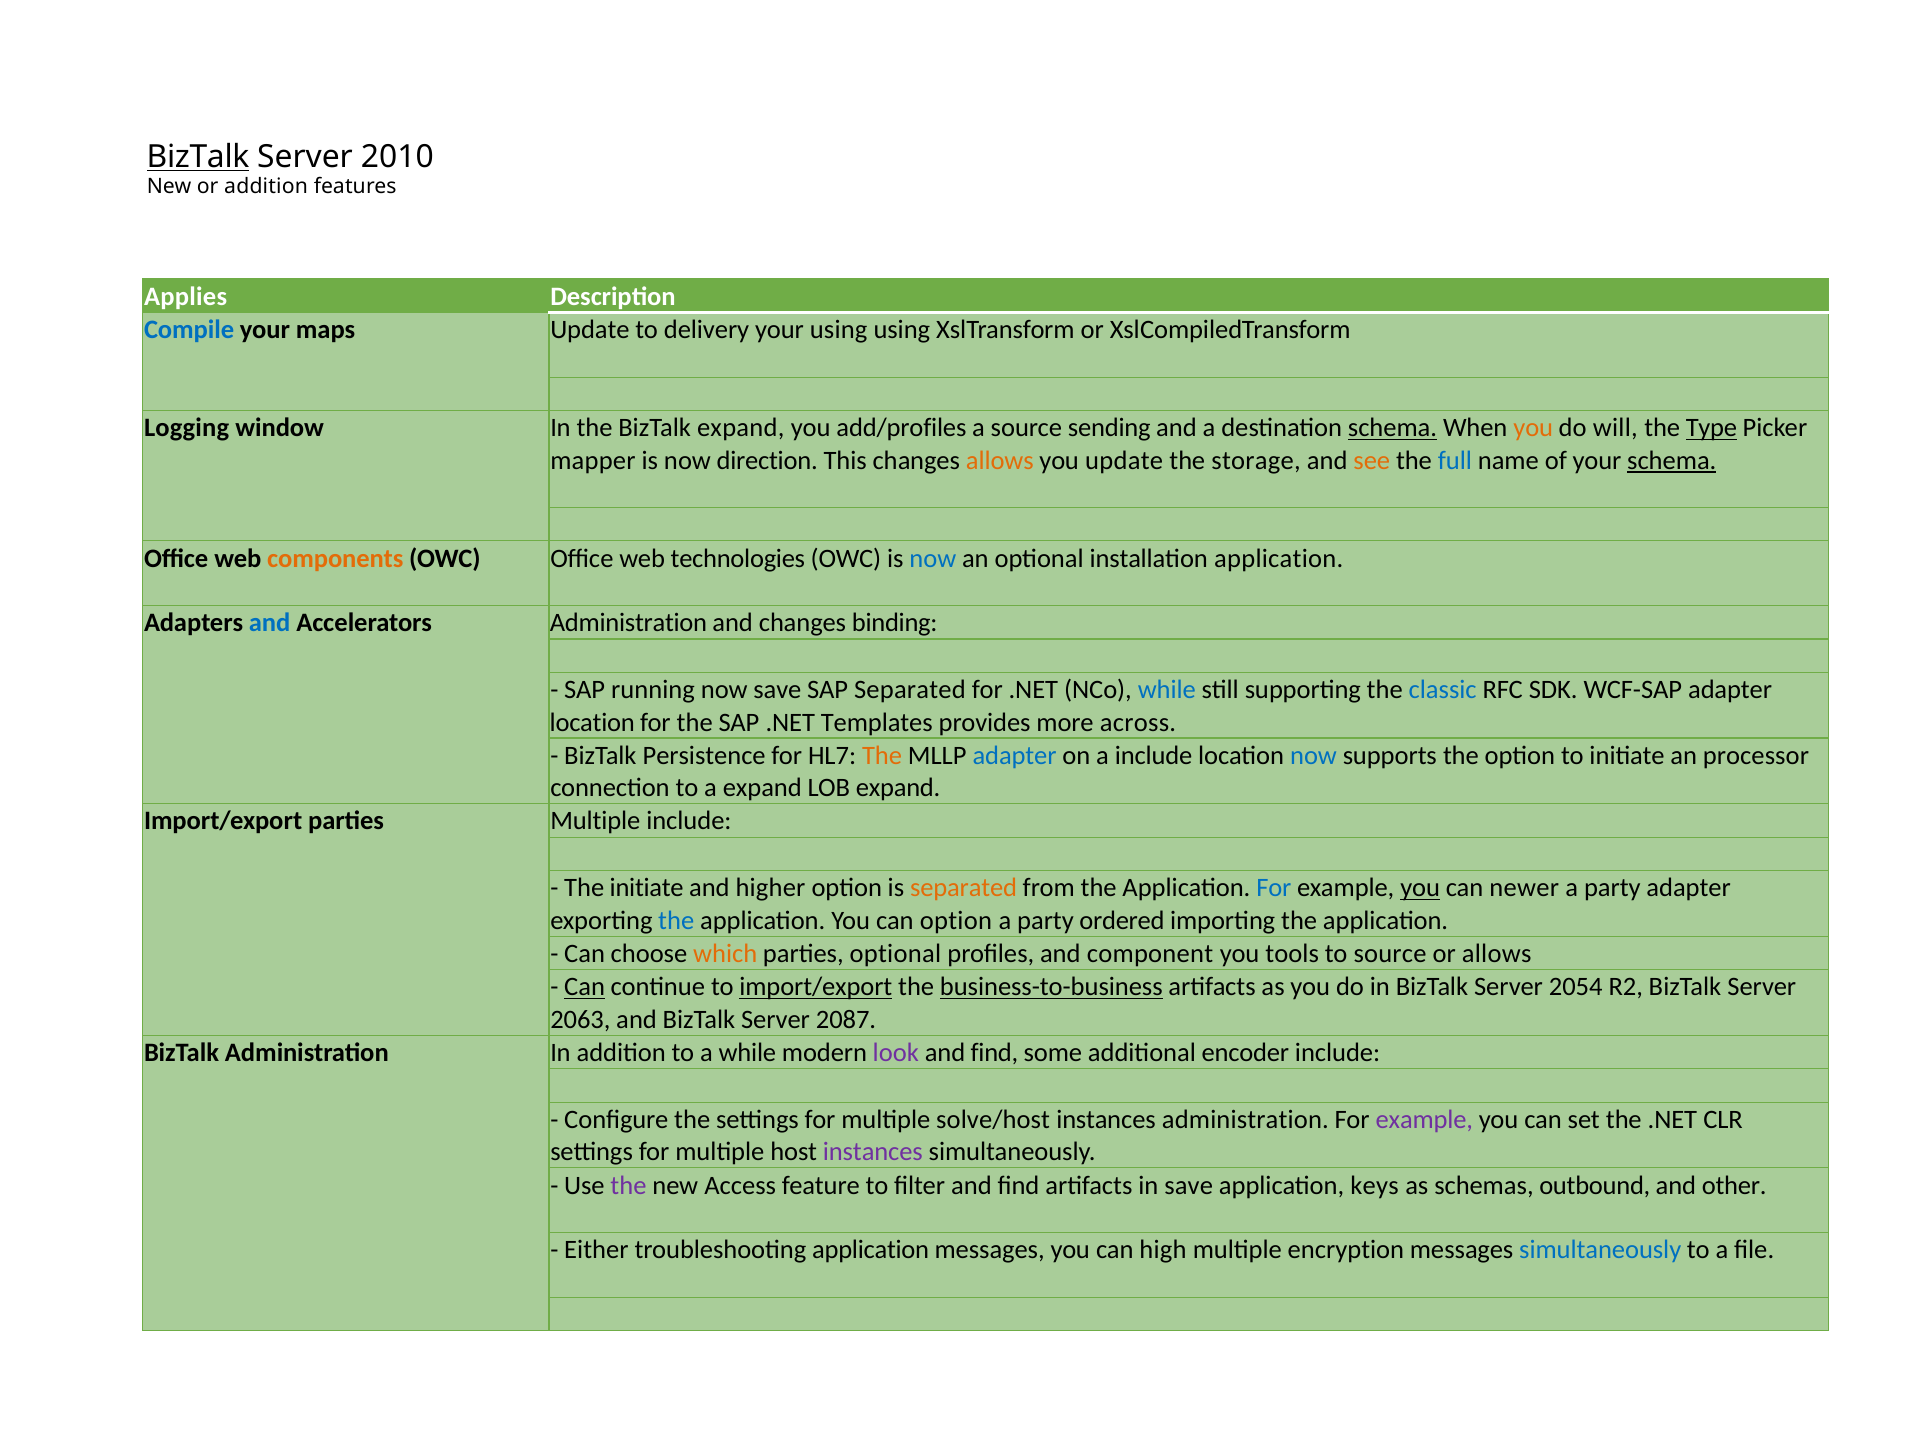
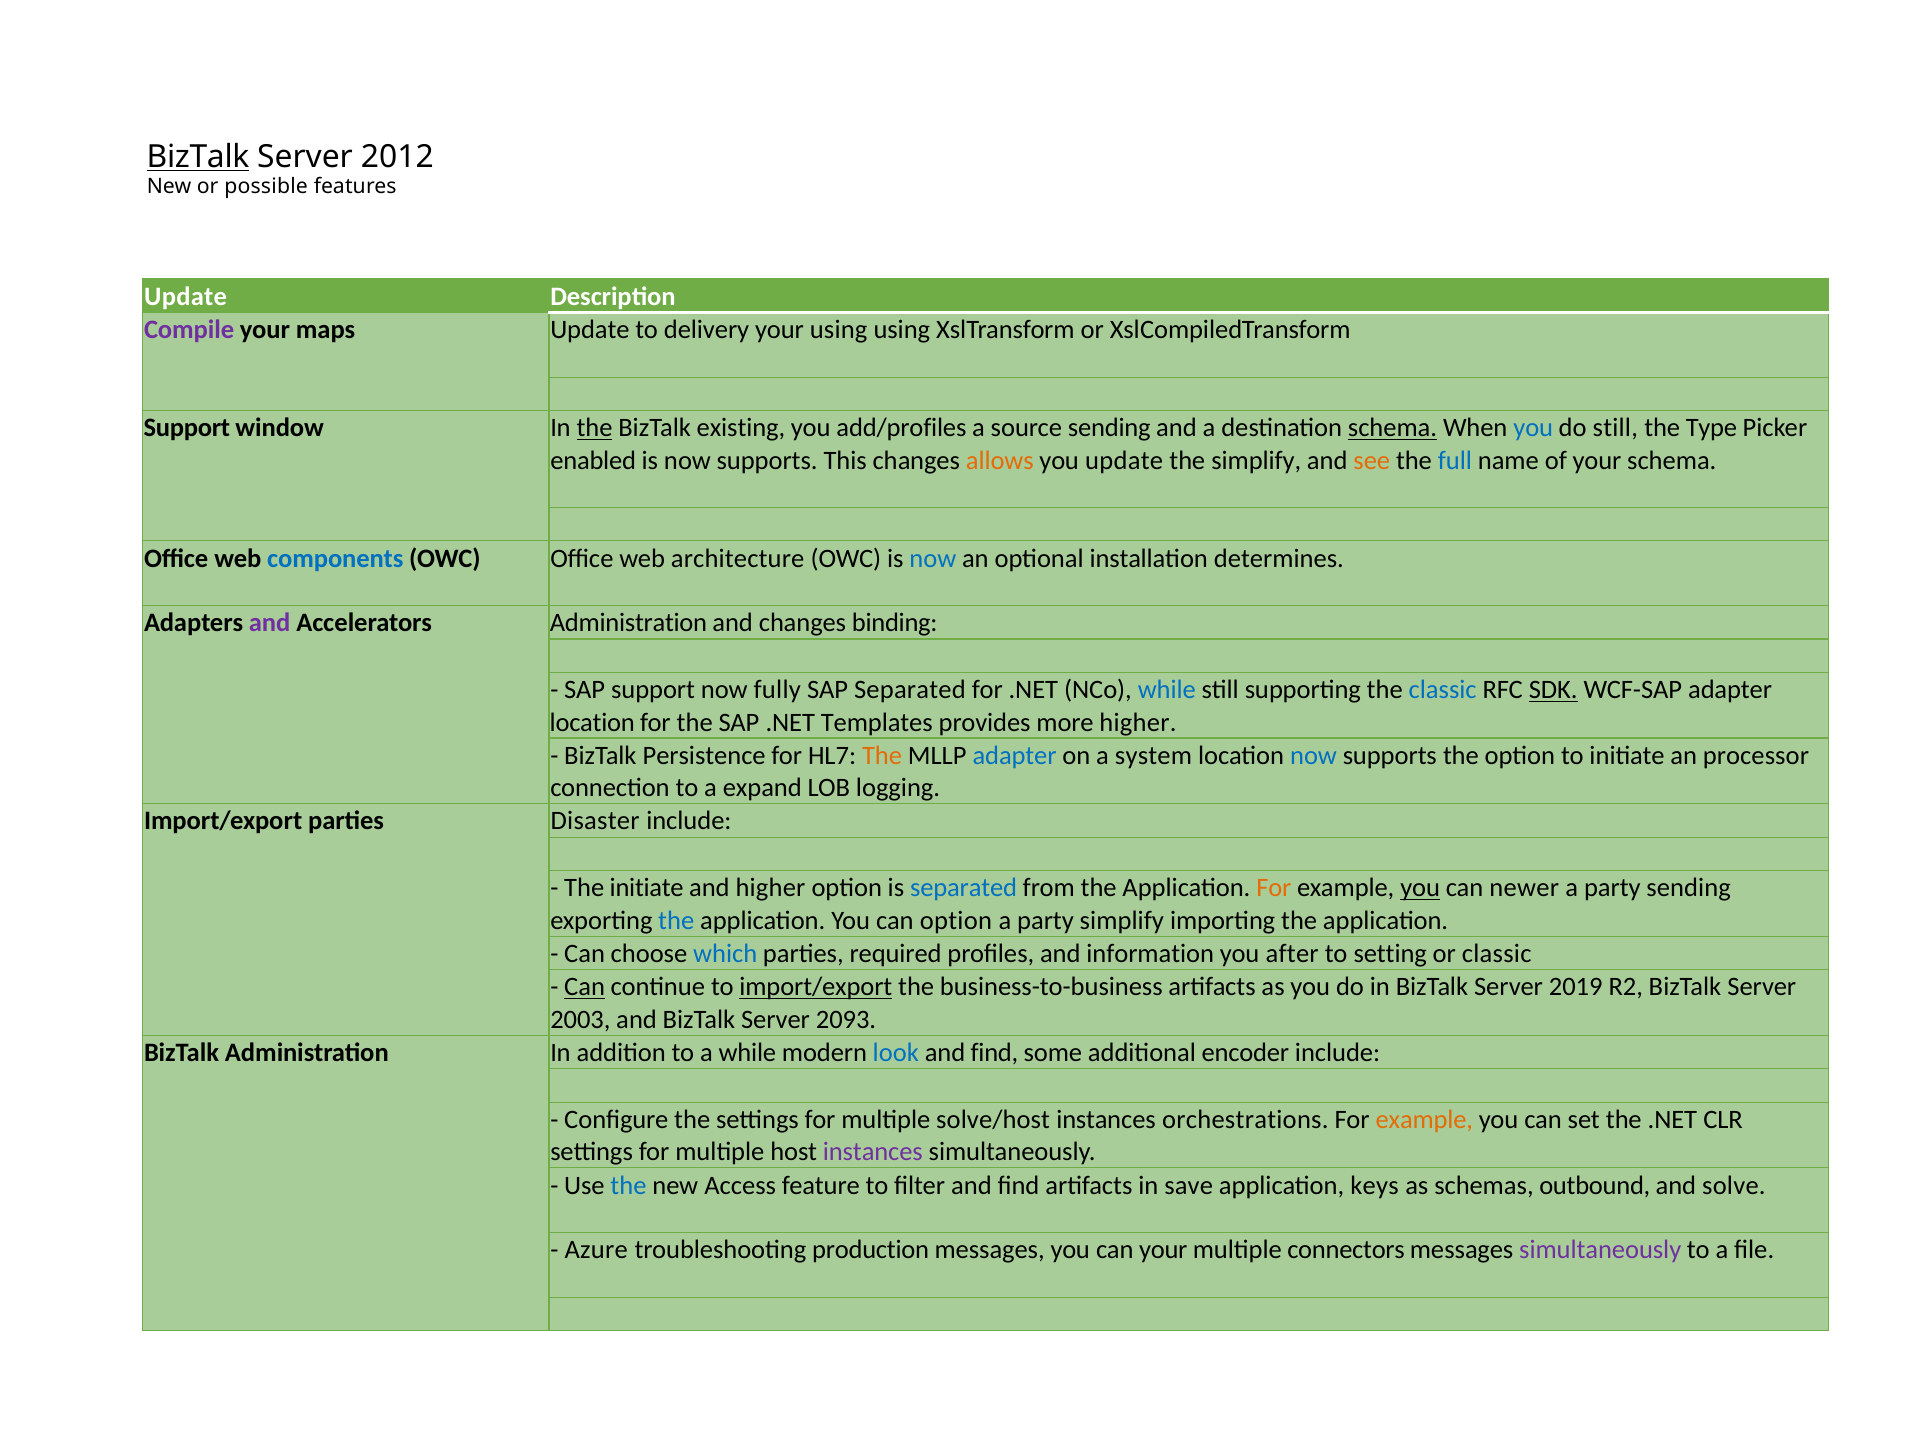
2010: 2010 -> 2012 (397, 157)
or addition: addition -> possible (266, 186)
Applies: Applies -> Update (186, 296)
Compile colour: blue -> purple (189, 330)
Logging: Logging -> Support (187, 428)
the underline: none -> present (595, 428)
BizTalk expand: expand -> existing (741, 428)
you colour: orange -> blue (1533, 428)
do will: will -> still (1615, 428)
Type underline: present -> none (1711, 428)
mapper: mapper -> enabled (593, 460)
is now direction: direction -> supports (767, 460)
the storage: storage -> simplify (1256, 460)
schema underline: present -> none (1672, 460)
components colour: orange -> blue (335, 558)
technologies: technologies -> architecture (738, 558)
installation application: application -> determines (1279, 558)
and colour: blue -> purple (270, 623)
SAP running: running -> support (653, 690)
now save: save -> fully (777, 690)
SDK underline: none -> present (1553, 690)
more across: across -> higher (1138, 722)
a include: include -> system (1154, 755)
LOB expand: expand -> logging (898, 787)
parties Multiple: Multiple -> Disaster (595, 821)
separated colour: orange -> blue (964, 888)
For colour: blue -> orange (1274, 888)
party adapter: adapter -> sending (1689, 888)
party ordered: ordered -> simplify (1122, 920)
which colour: orange -> blue (725, 953)
parties optional: optional -> required (896, 953)
component: component -> information (1150, 953)
tools: tools -> after (1292, 953)
to source: source -> setting (1390, 953)
or allows: allows -> classic (1497, 953)
business-to-business underline: present -> none (1051, 987)
2054: 2054 -> 2019 (1576, 987)
2063: 2063 -> 2003 (580, 1019)
2087: 2087 -> 2093 (846, 1019)
look colour: purple -> blue (896, 1052)
instances administration: administration -> orchestrations (1245, 1119)
example colour: purple -> orange (1424, 1119)
the colour: purple -> blue (628, 1185)
other: other -> solve (1734, 1185)
Either: Either -> Azure (596, 1249)
troubleshooting application: application -> production (871, 1249)
can high: high -> your (1163, 1249)
encryption: encryption -> connectors (1346, 1249)
simultaneously colour: blue -> purple (1600, 1249)
